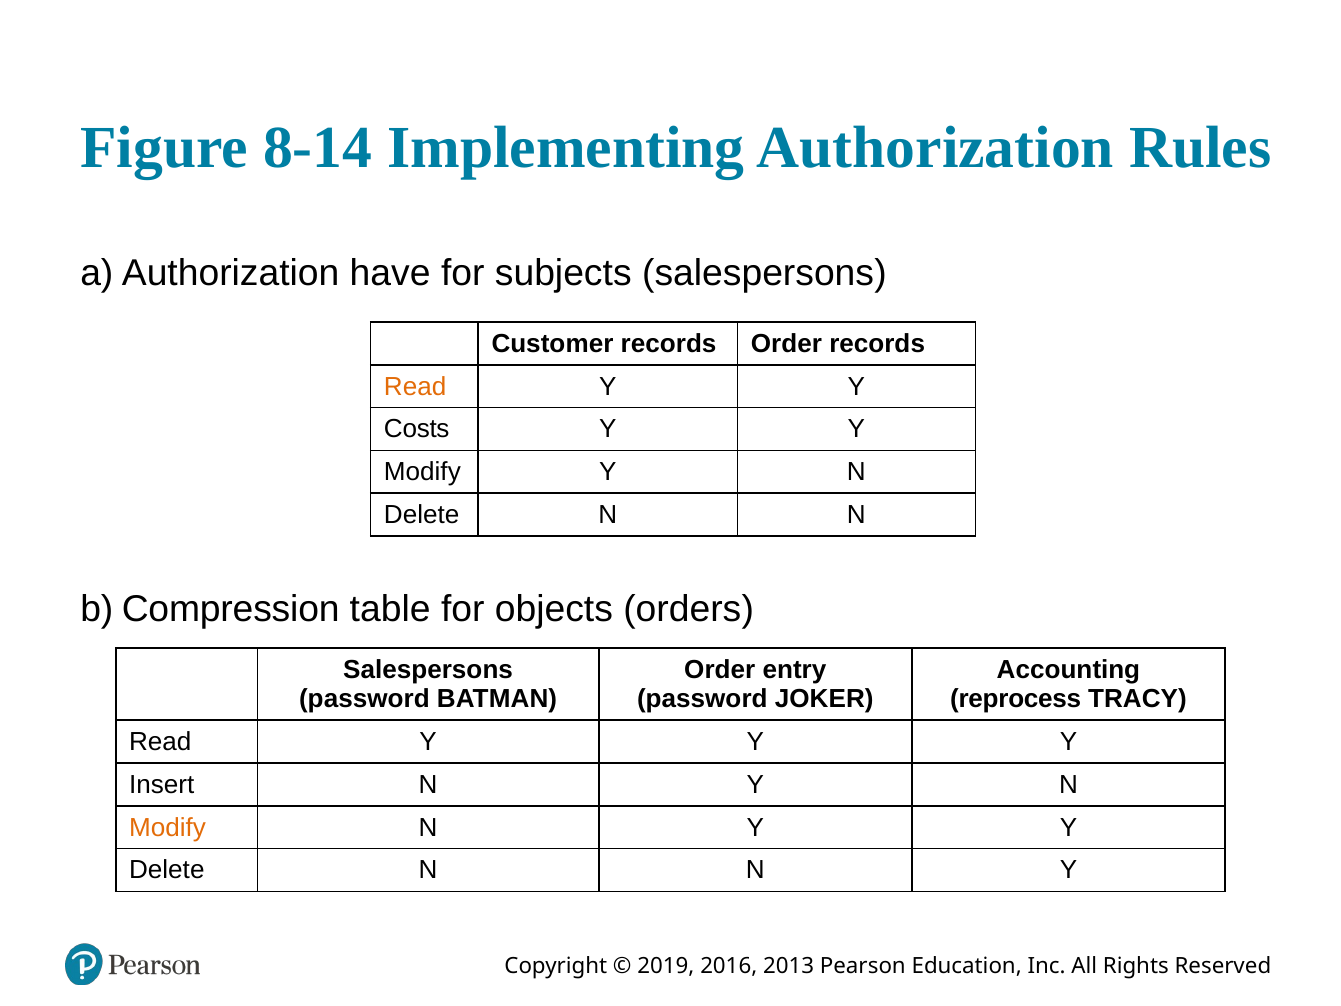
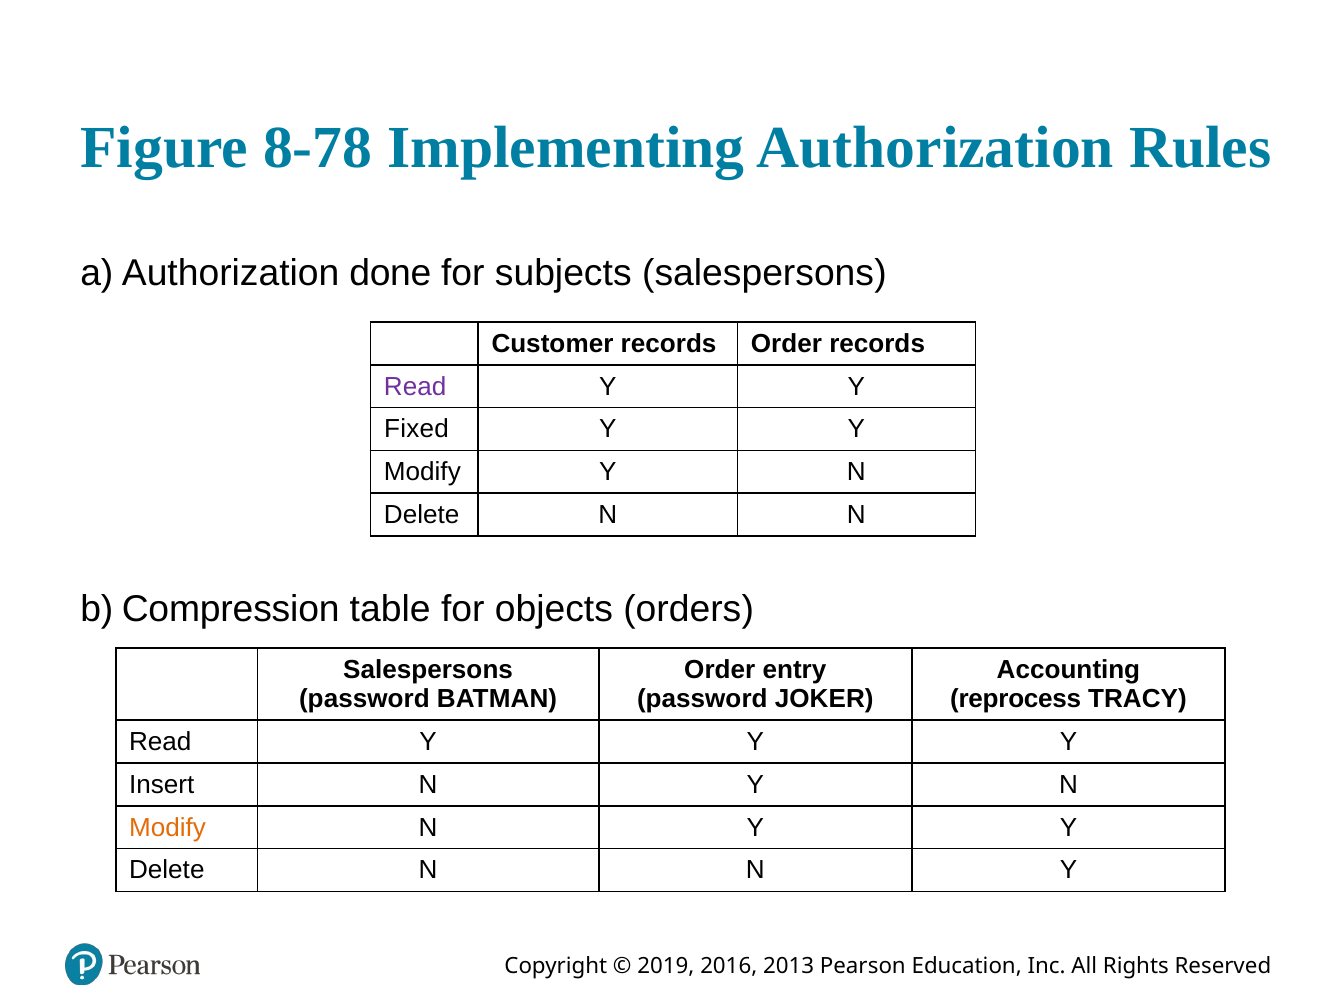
8-14: 8-14 -> 8-78 (318, 147)
have: have -> done (390, 273)
Read colour: orange -> purple (415, 386)
Costs: Costs -> Fixed (416, 429)
